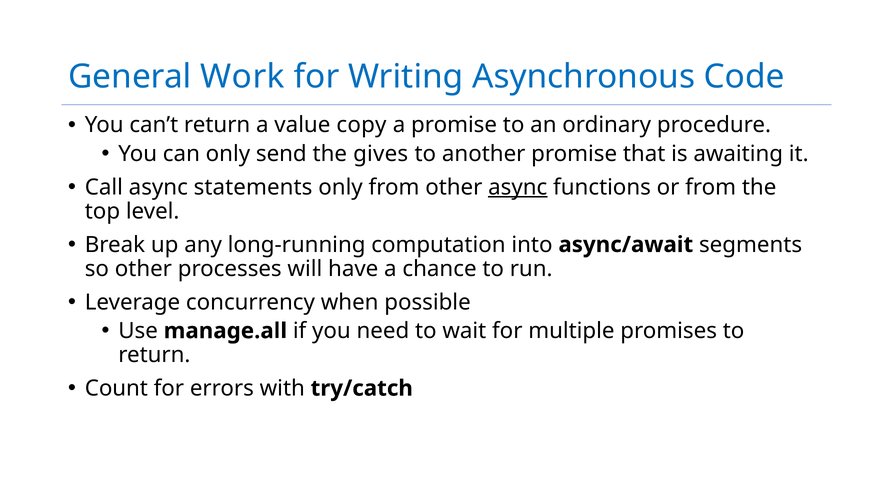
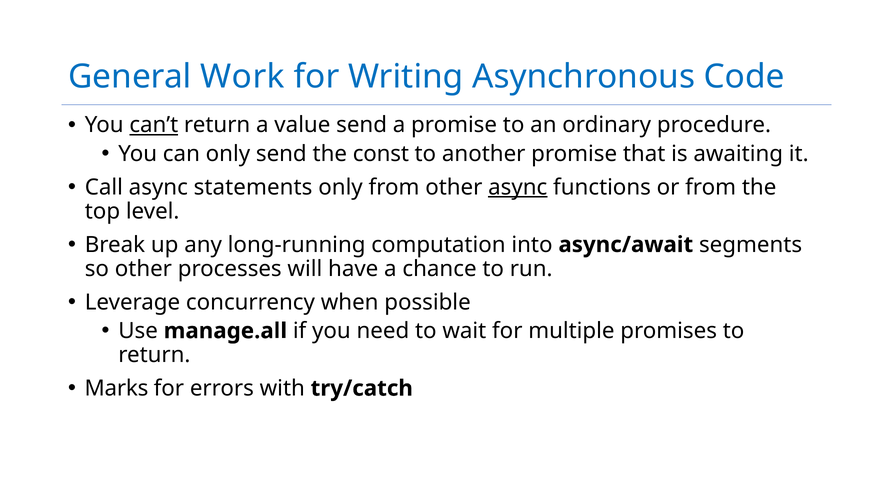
can’t underline: none -> present (154, 125)
value copy: copy -> send (362, 125)
gives: gives -> const (381, 154)
Count: Count -> Marks (116, 389)
